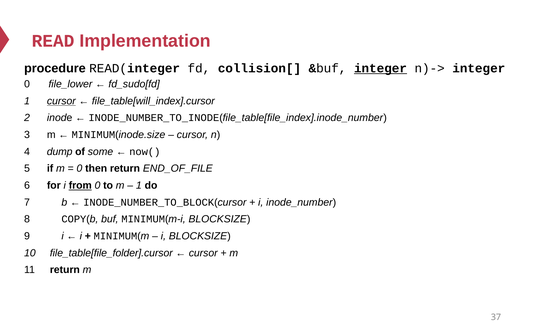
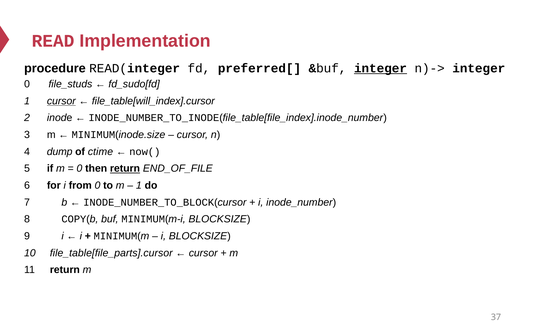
collision[: collision[ -> preferred[ (259, 68)
file_lower: file_lower -> file_studs (70, 84)
some: some -> ctime (100, 152)
return underline: none -> present (125, 169)
from underline: present -> none (80, 186)
file_table[file_folder].cursor: file_table[file_folder].cursor -> file_table[file_parts].cursor (111, 253)
